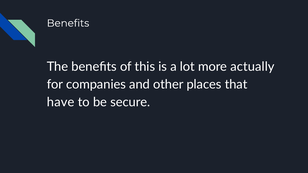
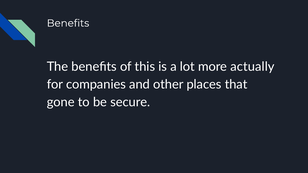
have: have -> gone (61, 102)
